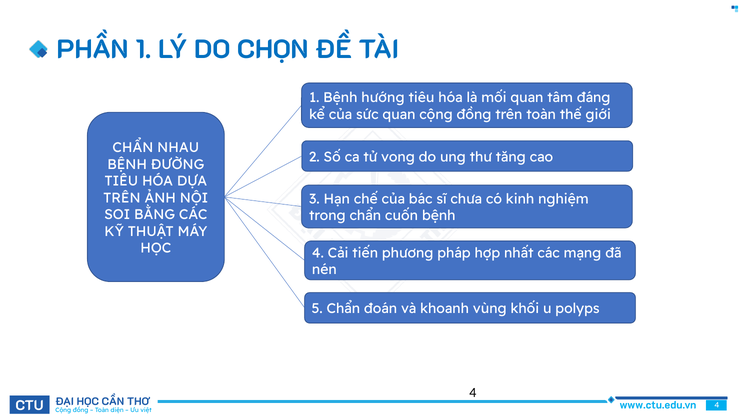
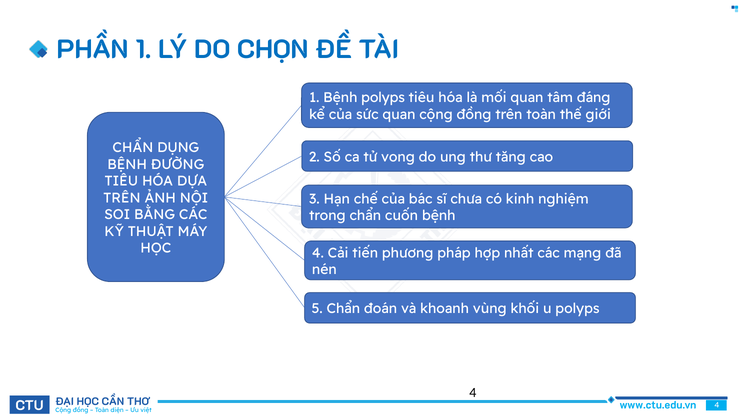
Bệnh hướng: hướng -> polyps (383, 98)
NHAU: NHAU -> DỤNG (178, 147)
